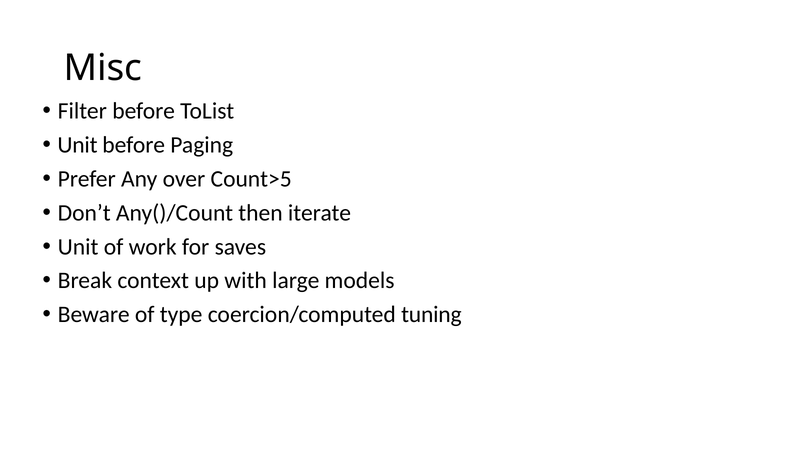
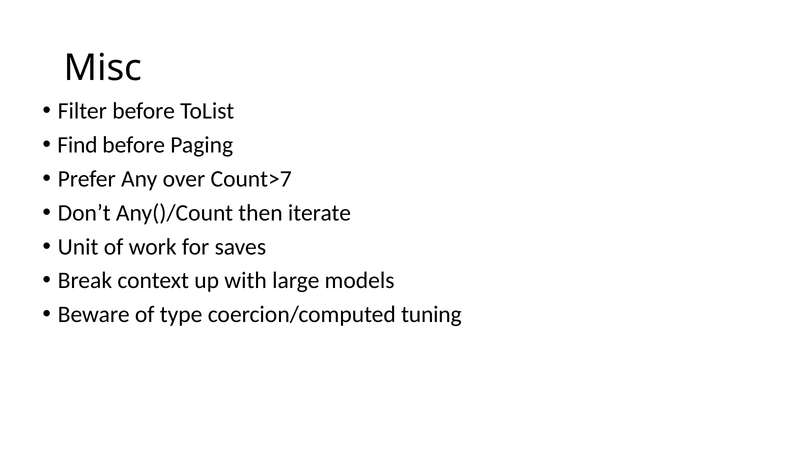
Unit: Unit -> Find (77, 145)
Count>5: Count>5 -> Count>7 (251, 179)
